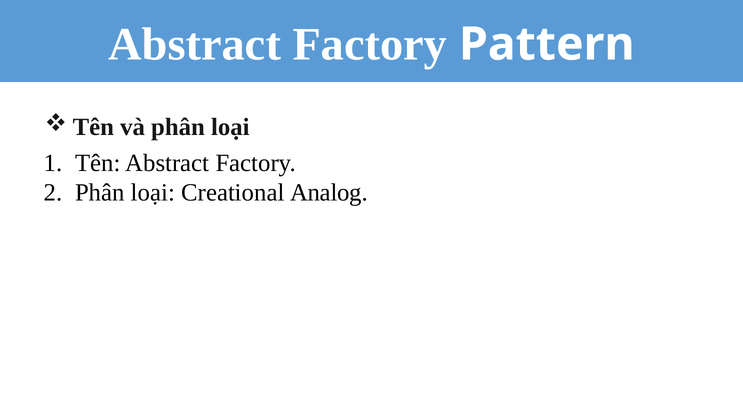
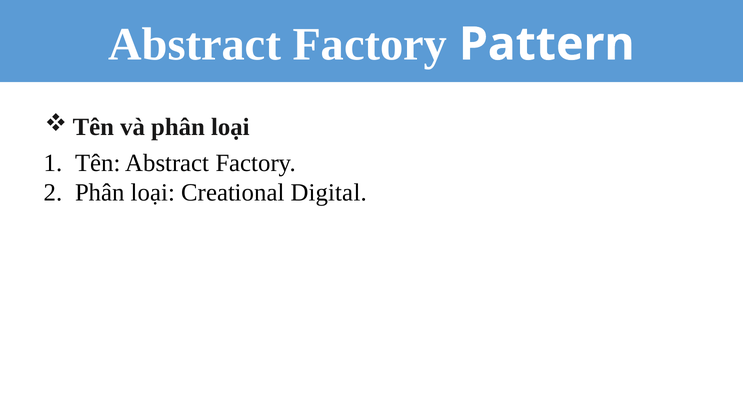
Analog: Analog -> Digital (329, 193)
